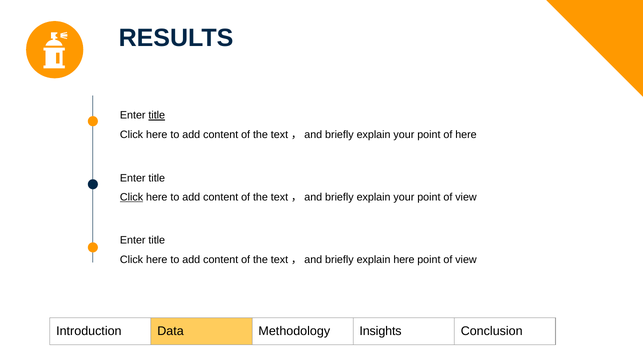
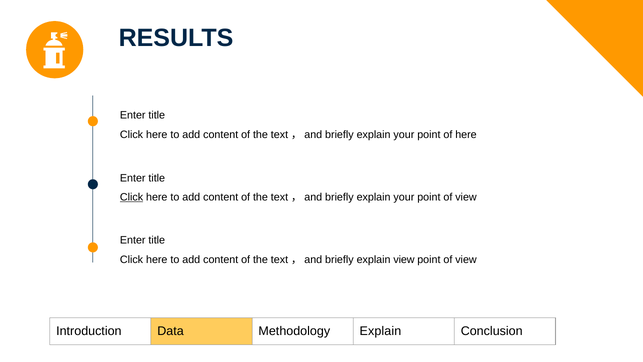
title underline: present -> none (157, 115)
explain here: here -> view (404, 260)
Methodology Insights: Insights -> Explain (380, 331)
